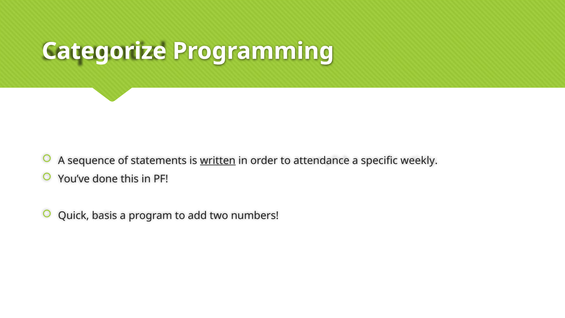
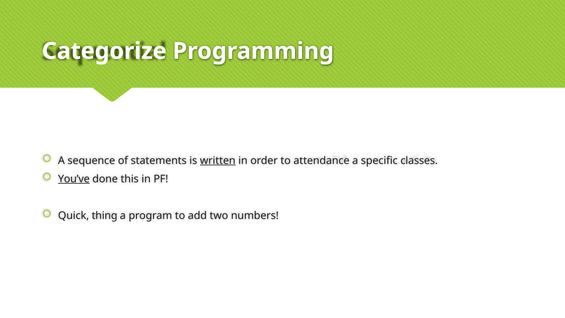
weekly: weekly -> classes (419, 160)
You’ve underline: none -> present (74, 179)
basis: basis -> thing (105, 216)
